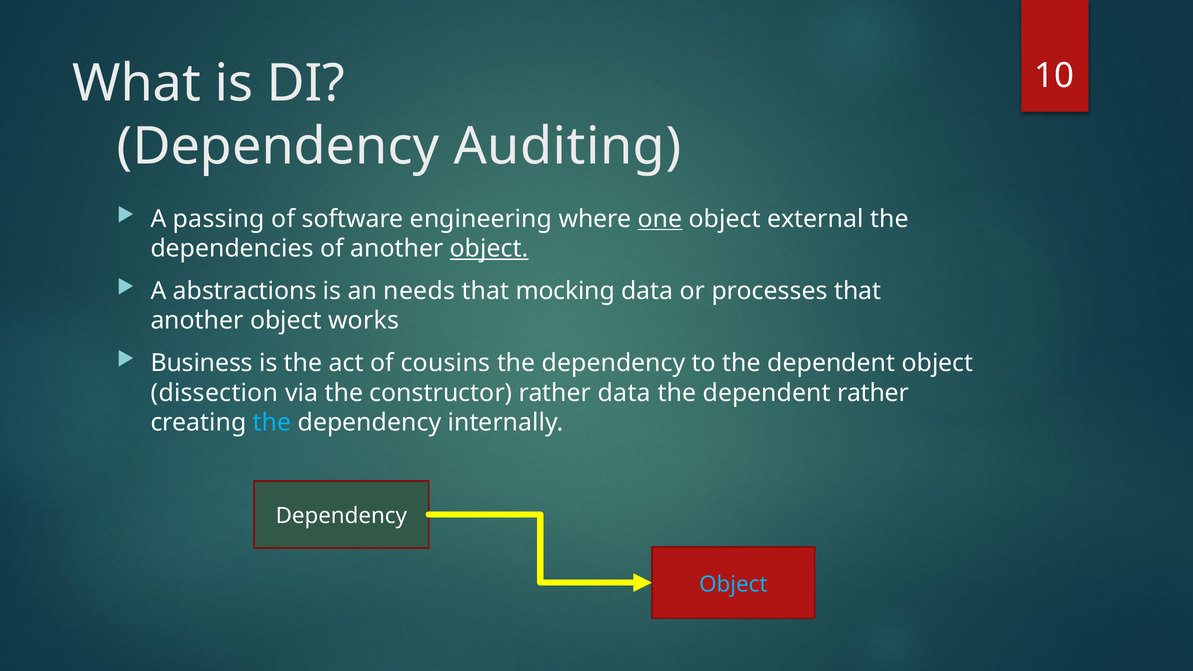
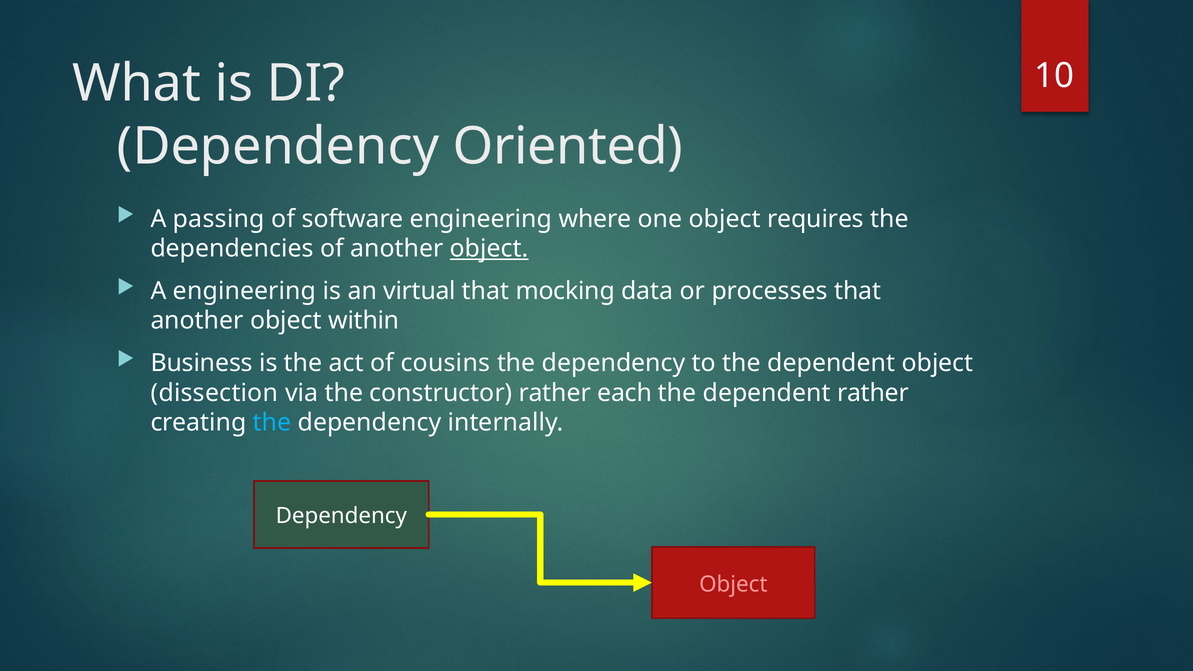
Auditing: Auditing -> Oriented (568, 146)
one underline: present -> none (660, 219)
external: external -> requires (815, 219)
A abstractions: abstractions -> engineering (245, 291)
needs: needs -> virtual (419, 291)
works: works -> within (364, 321)
rather data: data -> each (625, 393)
Object colour: light blue -> pink (733, 584)
